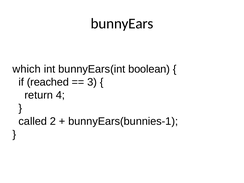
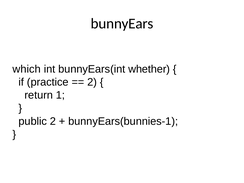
boolean: boolean -> whether (149, 69)
reached: reached -> practice (48, 82)
3: 3 -> 2 (92, 82)
4: 4 -> 1 (60, 95)
called: called -> public (33, 121)
